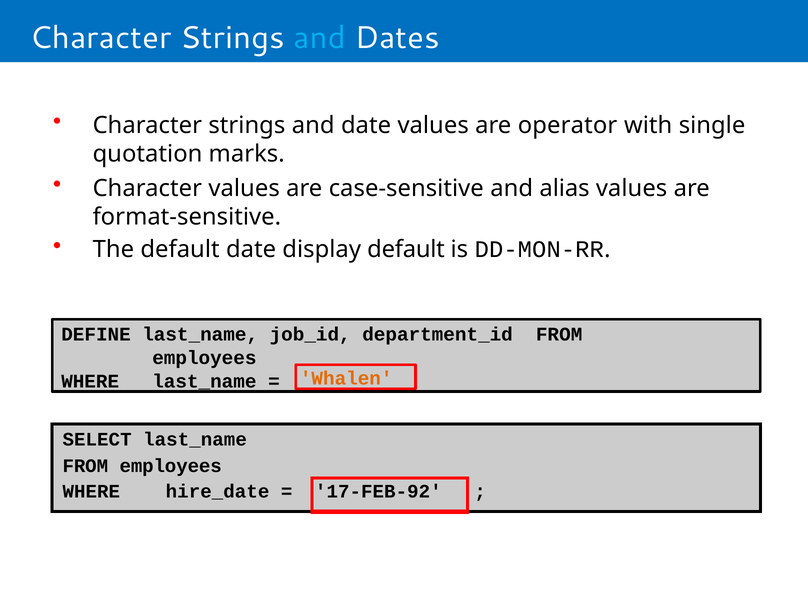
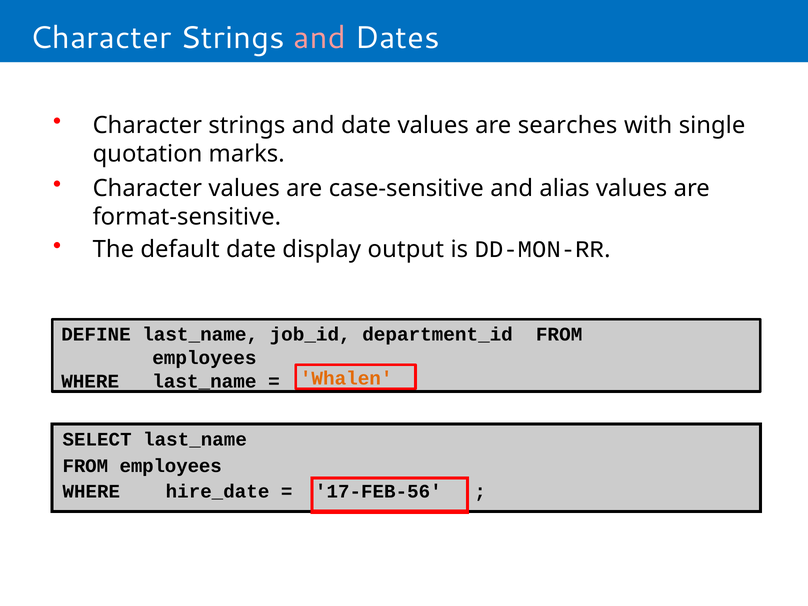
and colour: light blue -> pink (320, 38)
operator: operator -> searches (568, 125)
display default: default -> output (406, 249)
17-FEB-92: 17-FEB-92 -> 17-FEB-56 (378, 491)
